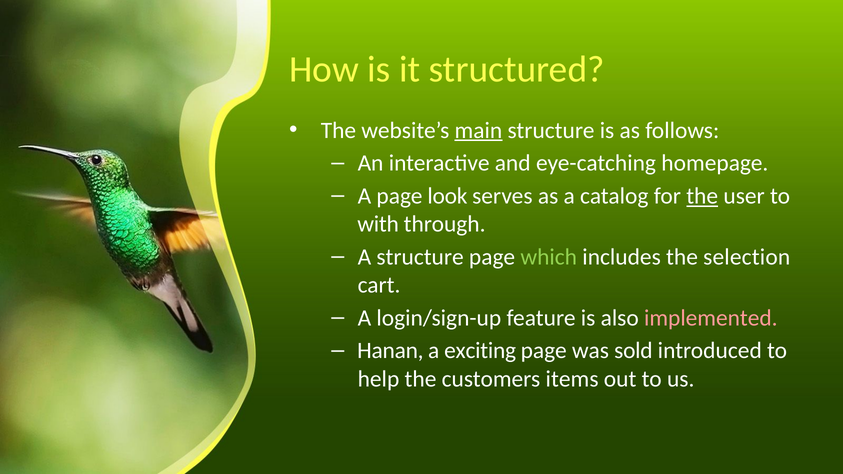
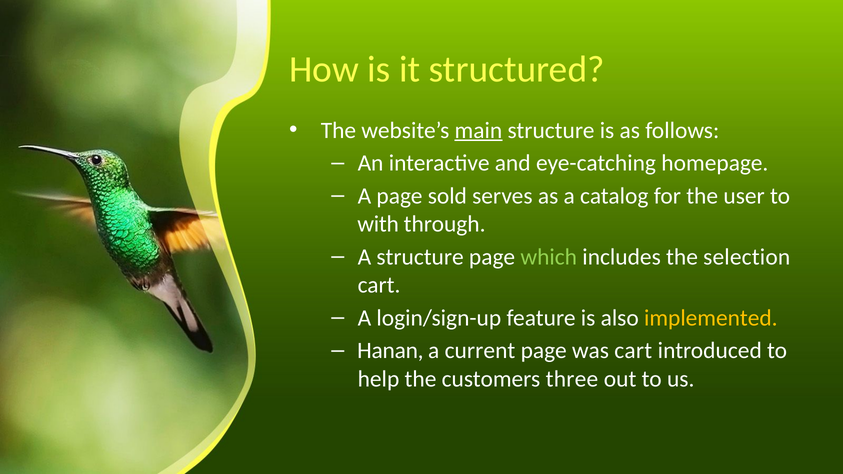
look: look -> sold (447, 196)
the underline: present -> none (702, 196)
implemented colour: pink -> yellow (711, 318)
exciting: exciting -> current (480, 351)
was sold: sold -> cart (633, 351)
items: items -> three (572, 379)
